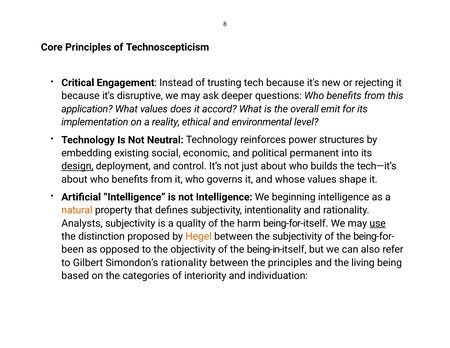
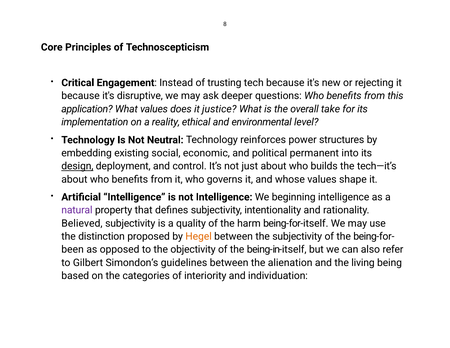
accord: accord -> justice (219, 109)
emit: emit -> take (331, 109)
natural colour: orange -> purple (77, 210)
Analysts: Analysts -> Believed (82, 223)
use underline: present -> none (378, 223)
Simondon‘s rationality: rationality -> guidelines (184, 263)
the principles: principles -> alienation (290, 263)
